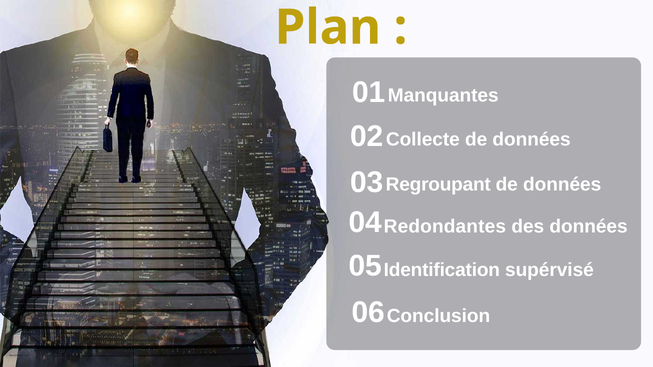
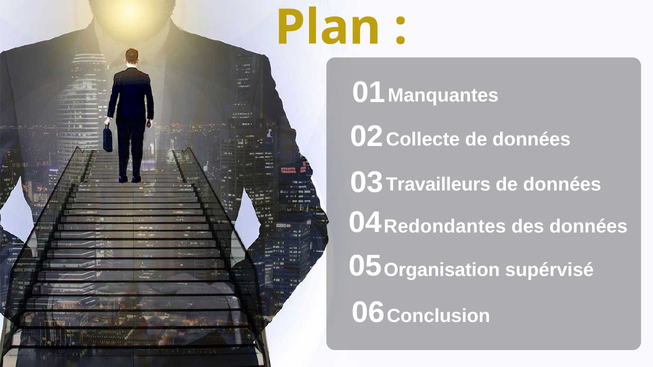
Regroupant: Regroupant -> Travailleurs (438, 185)
Identification: Identification -> Organisation (442, 270)
